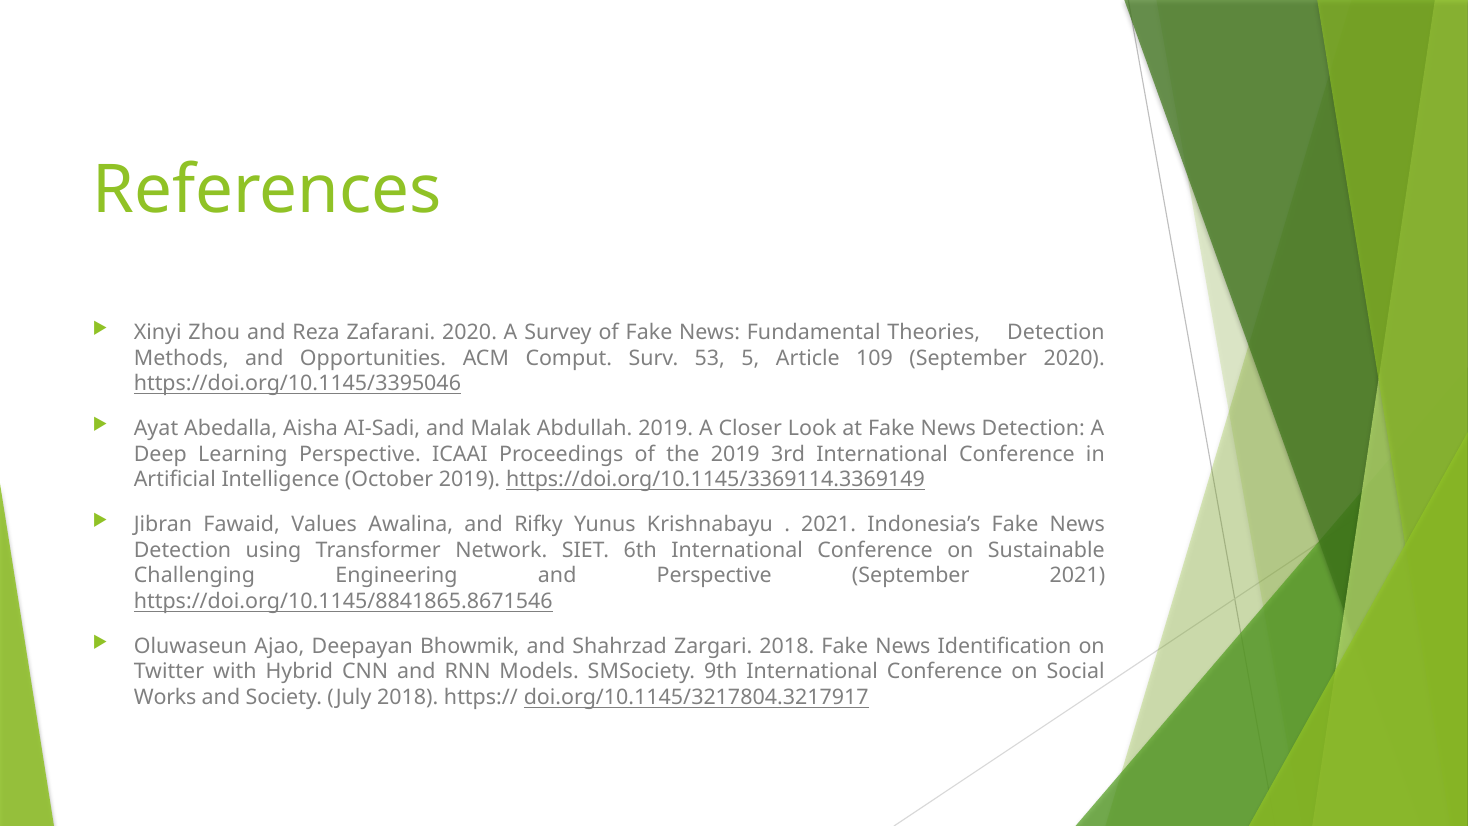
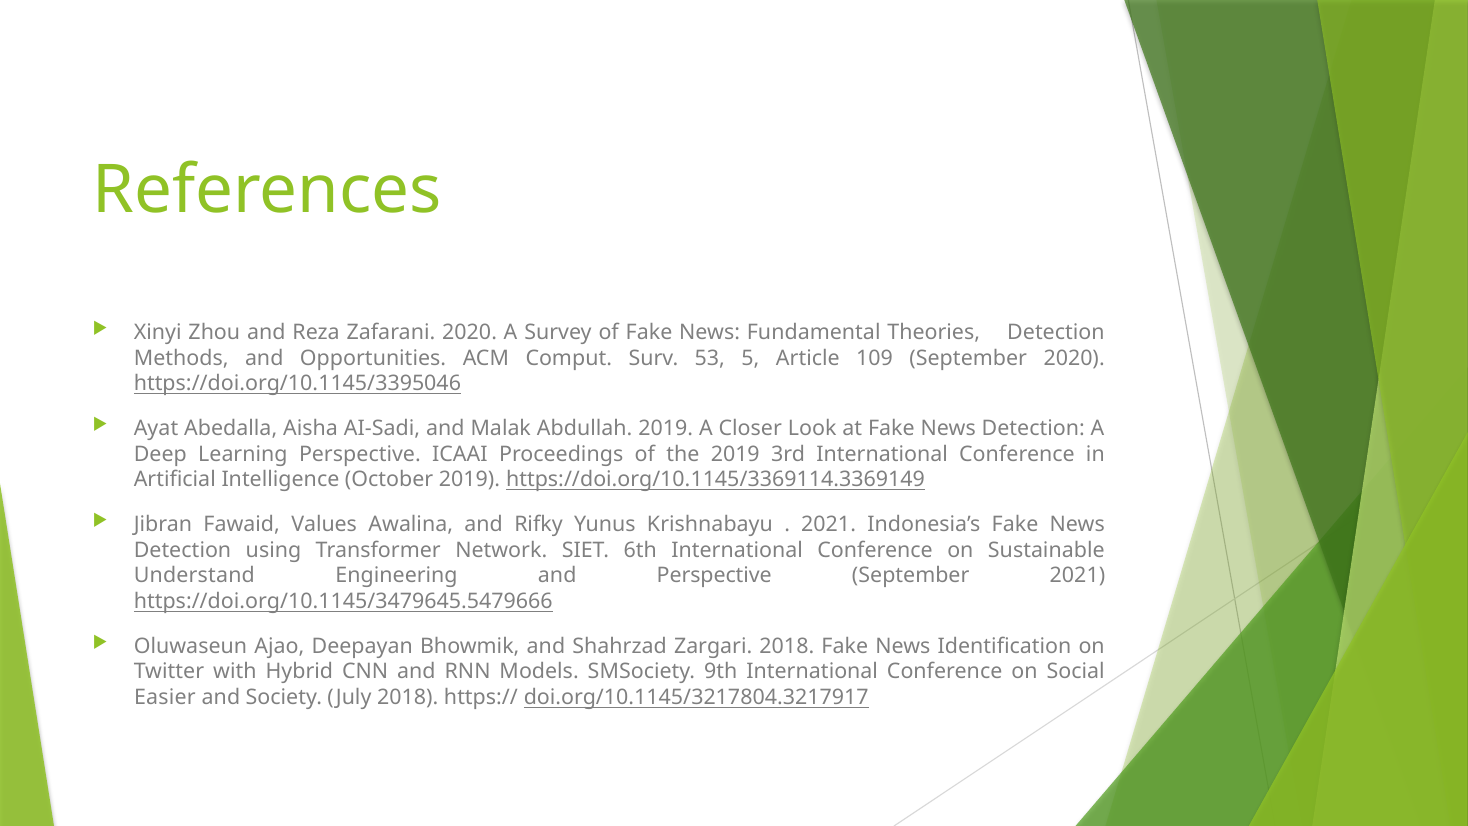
Challenging: Challenging -> Understand (194, 576)
https://doi.org/10.1145/8841865.8671546: https://doi.org/10.1145/8841865.8671546 -> https://doi.org/10.1145/3479645.5479666 (343, 601)
Works: Works -> Easier (165, 697)
